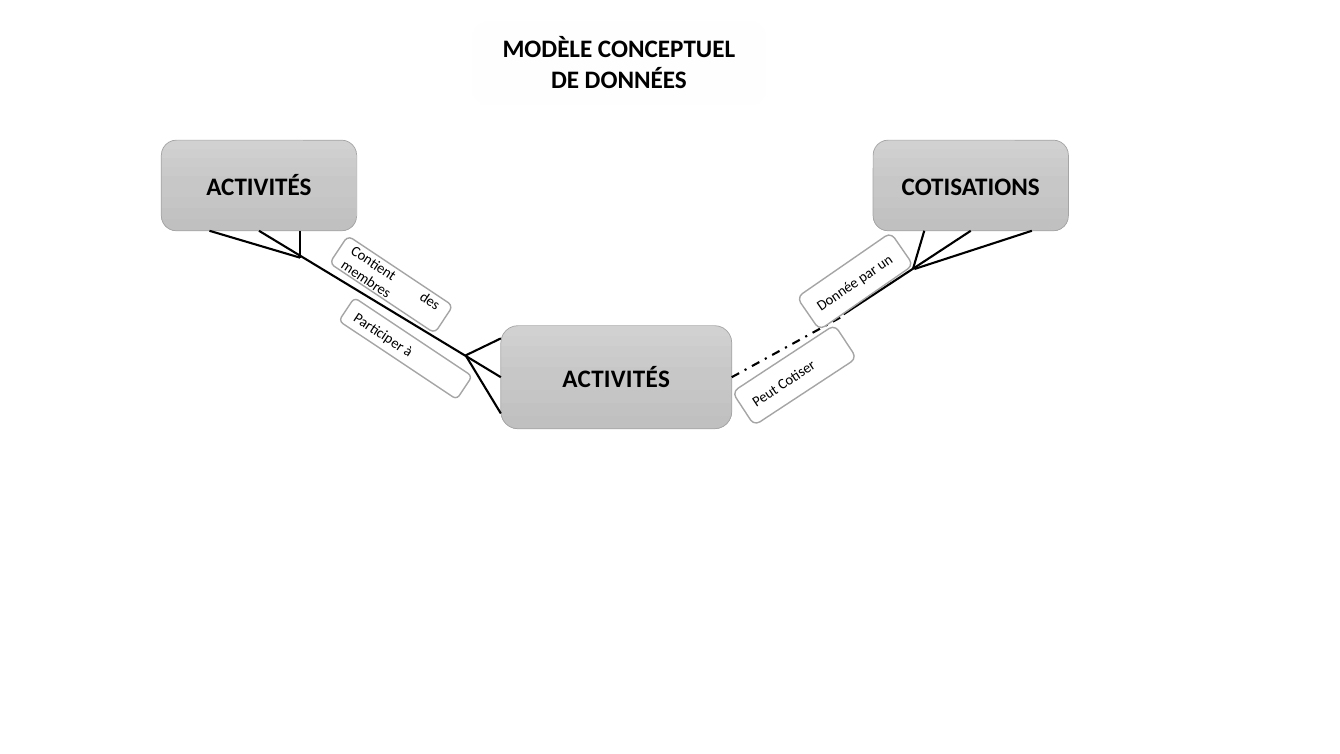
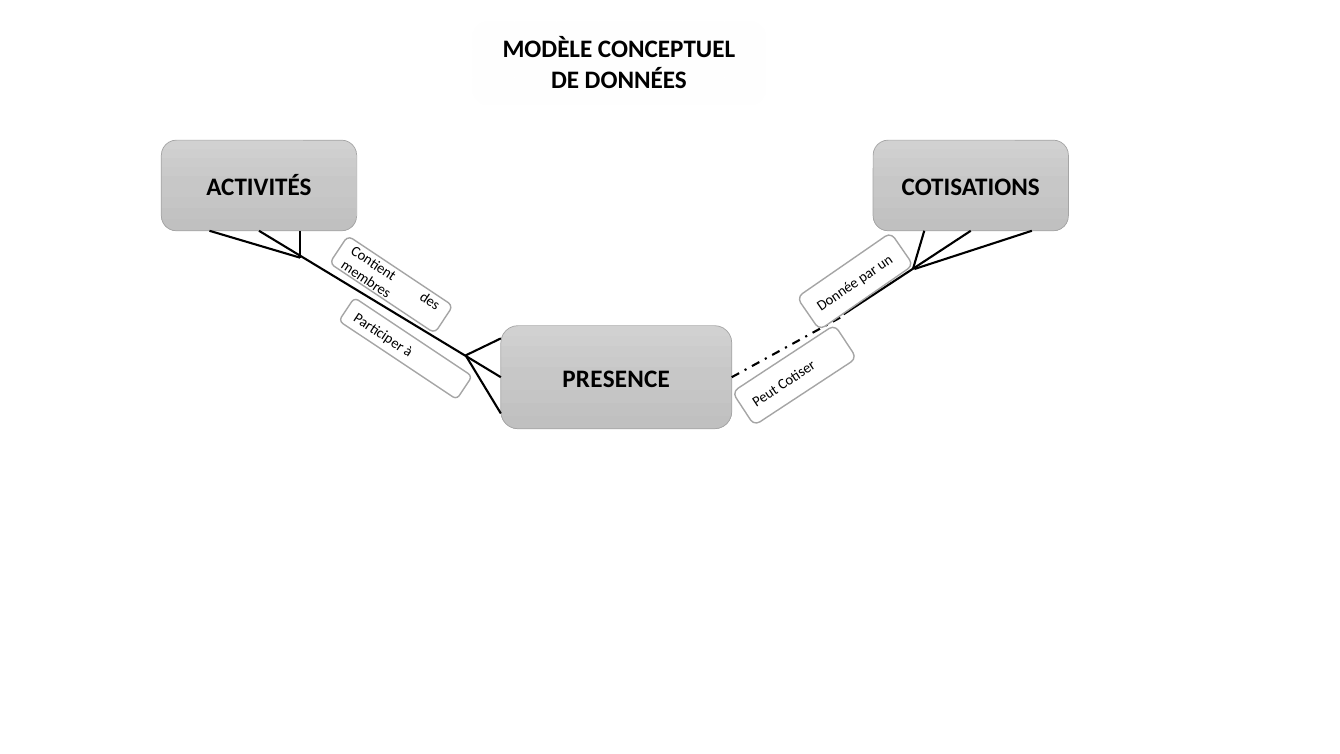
ACTIVITÉS: ACTIVITÉS -> PRESENCE (616, 379)
